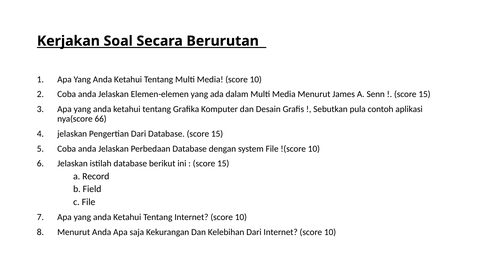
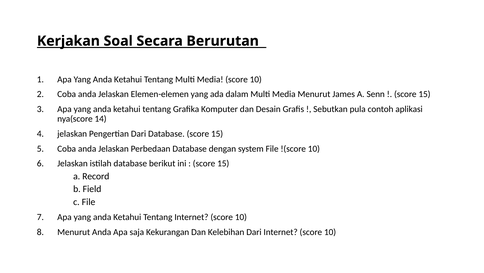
66: 66 -> 14 (101, 119)
